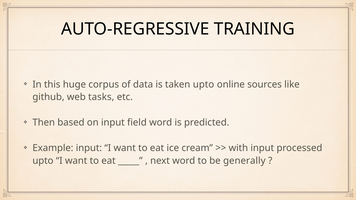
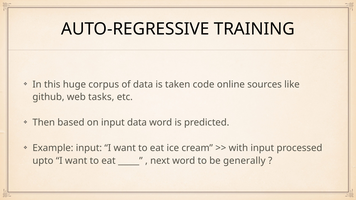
taken upto: upto -> code (204, 85)
input field: field -> data (137, 123)
